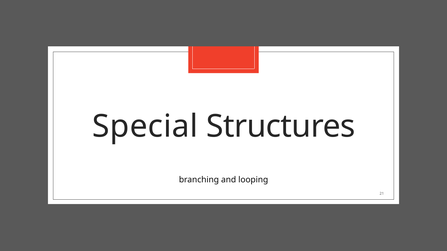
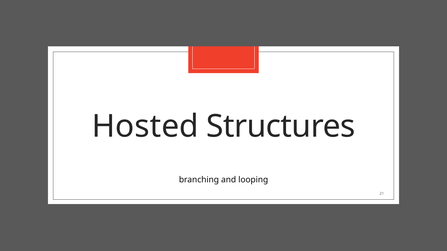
Special: Special -> Hosted (145, 127)
